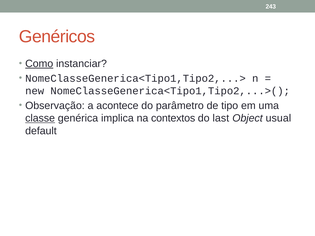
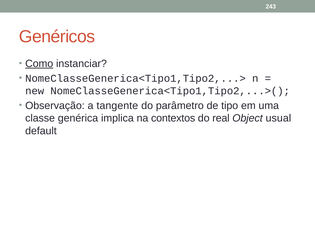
acontece: acontece -> tangente (117, 106)
classe underline: present -> none (40, 118)
last: last -> real (221, 118)
